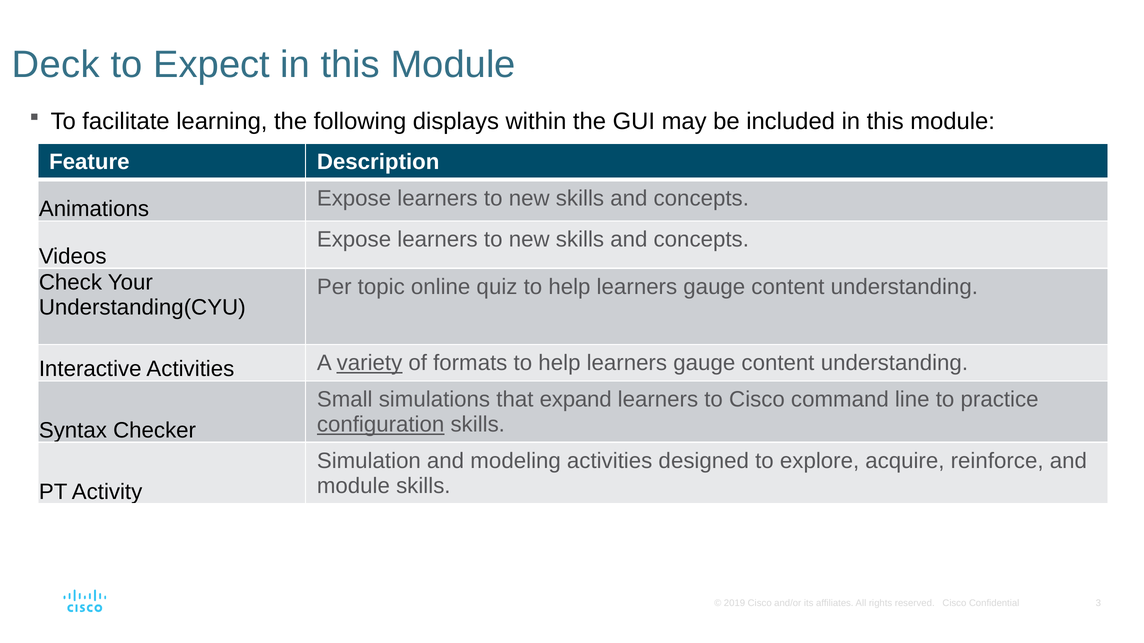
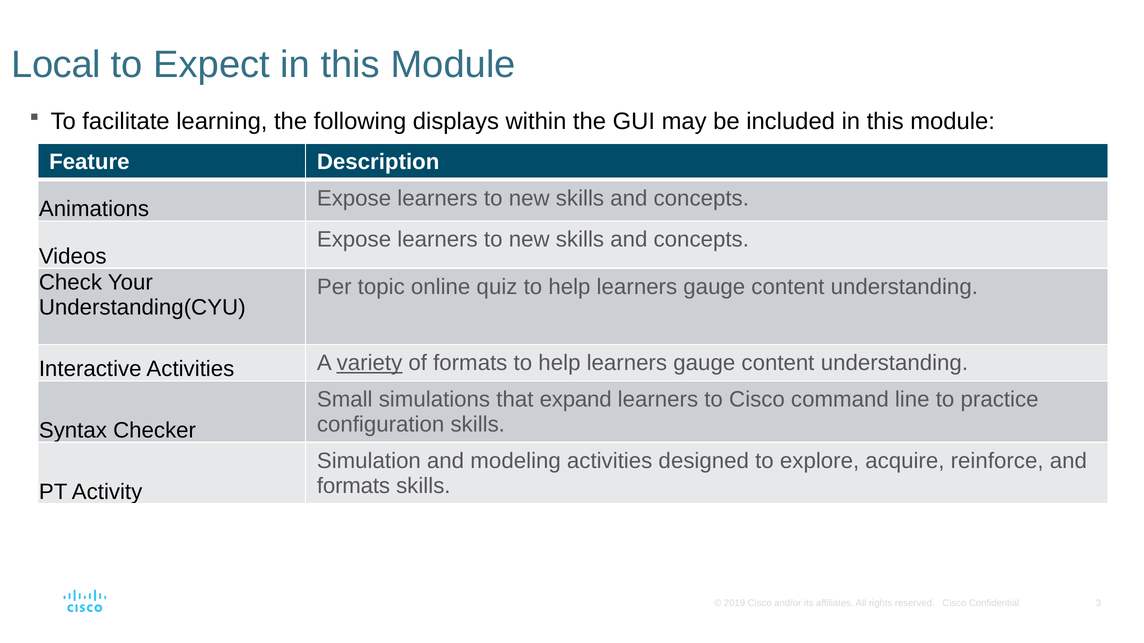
Deck: Deck -> Local (56, 64)
configuration underline: present -> none (381, 425)
module: module -> formats (353, 486)
